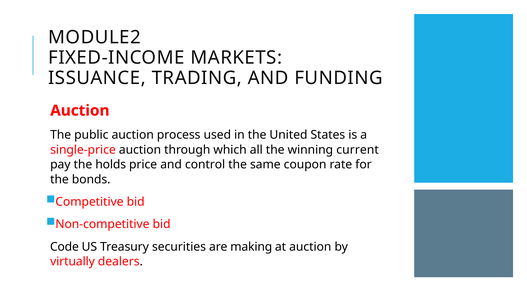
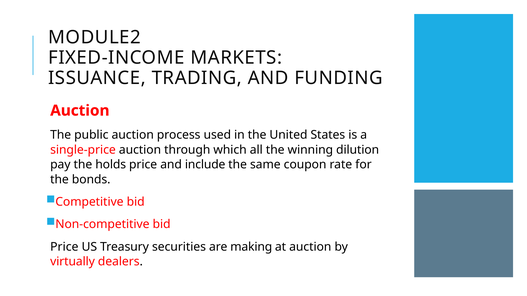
current: current -> dilution (358, 150)
control: control -> include (205, 165)
Code: Code -> Price (64, 247)
